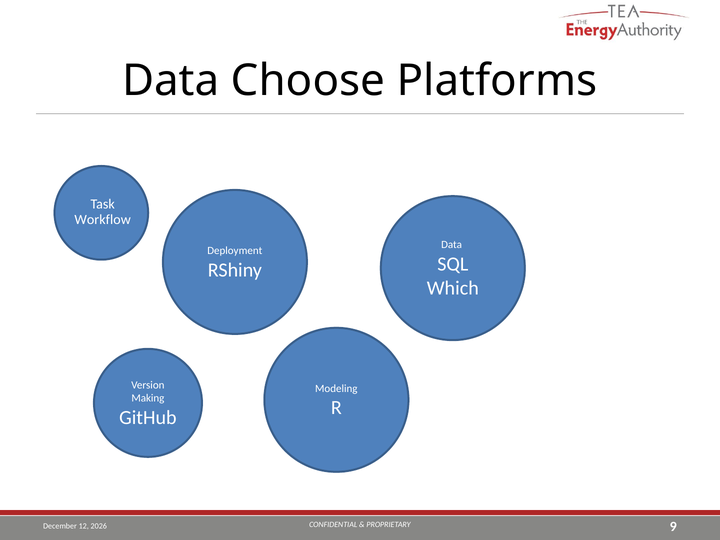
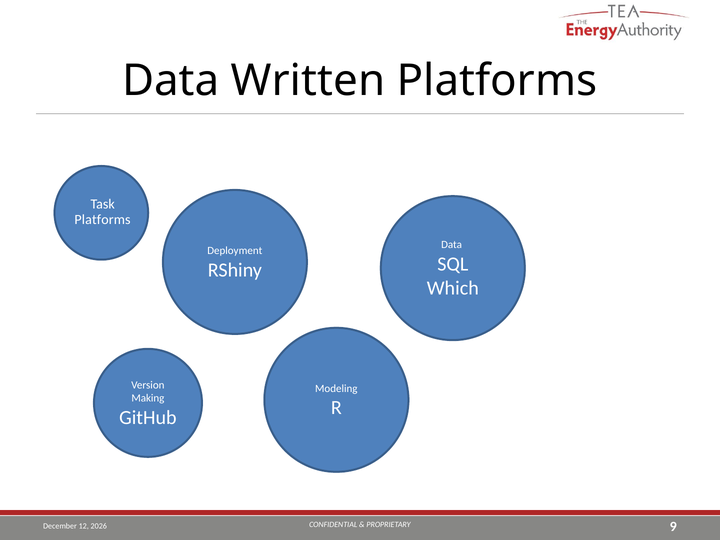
Choose: Choose -> Written (308, 81)
Workflow: Workflow -> Platforms (103, 219)
